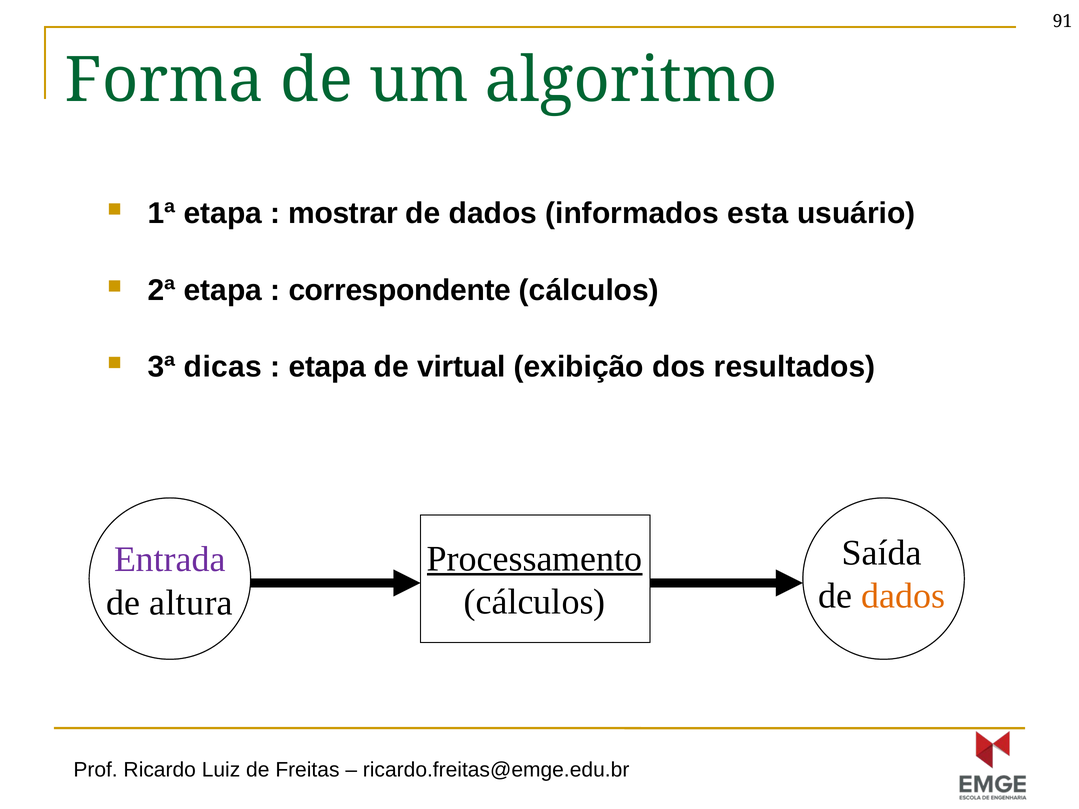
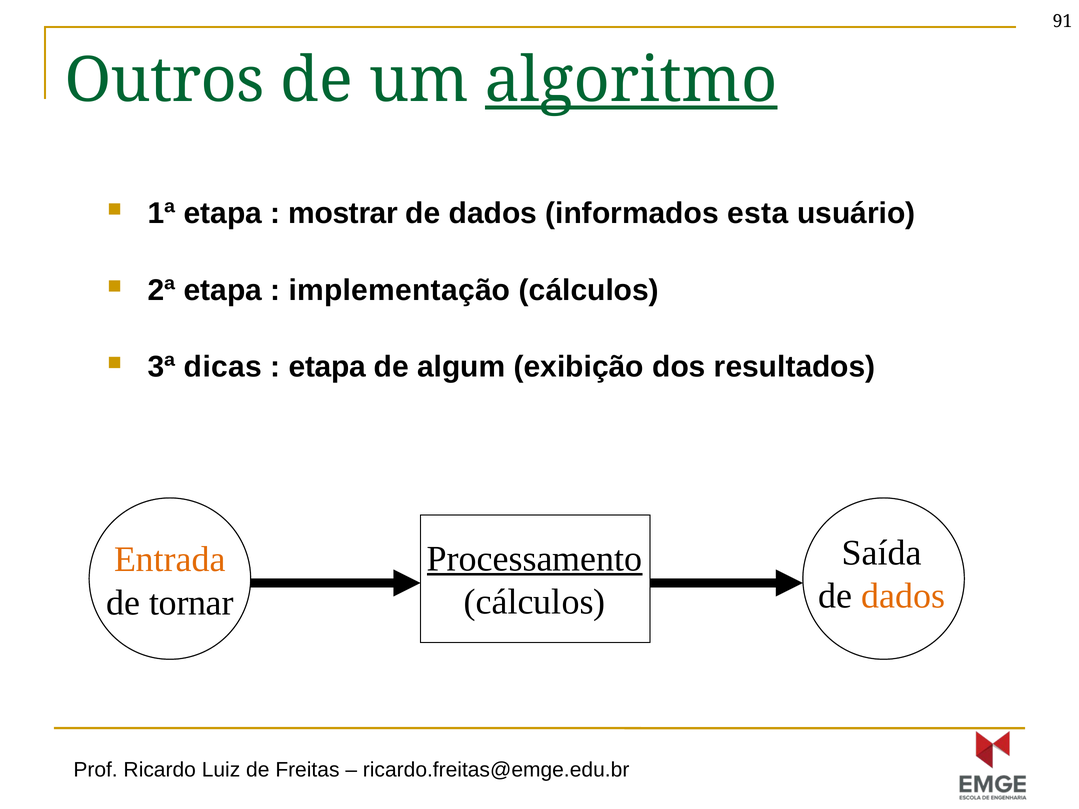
Forma: Forma -> Outros (165, 80)
algoritmo underline: none -> present (631, 80)
correspondente: correspondente -> implementação (400, 290)
virtual: virtual -> algum (461, 367)
Entrada colour: purple -> orange (170, 560)
altura: altura -> tornar (191, 603)
